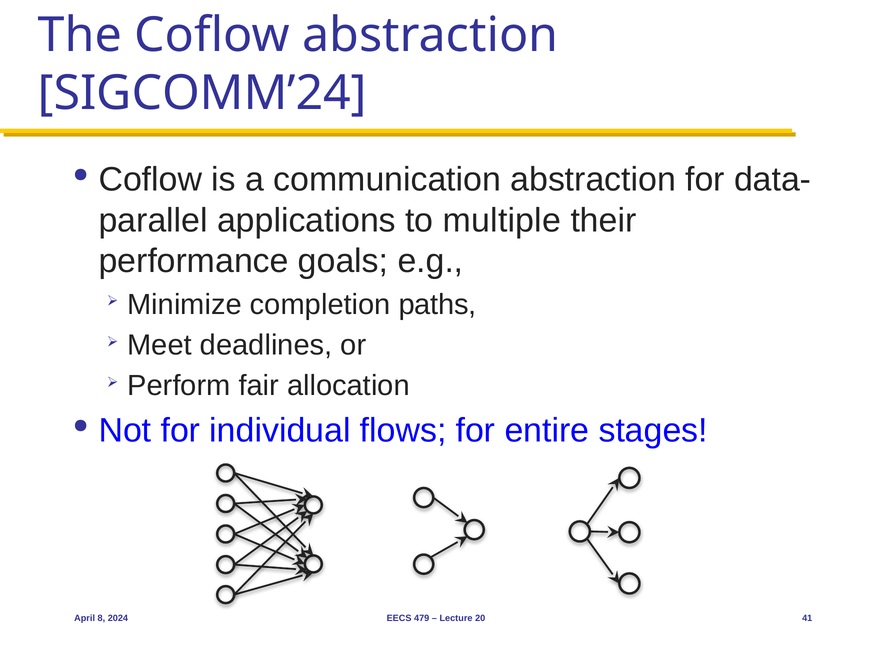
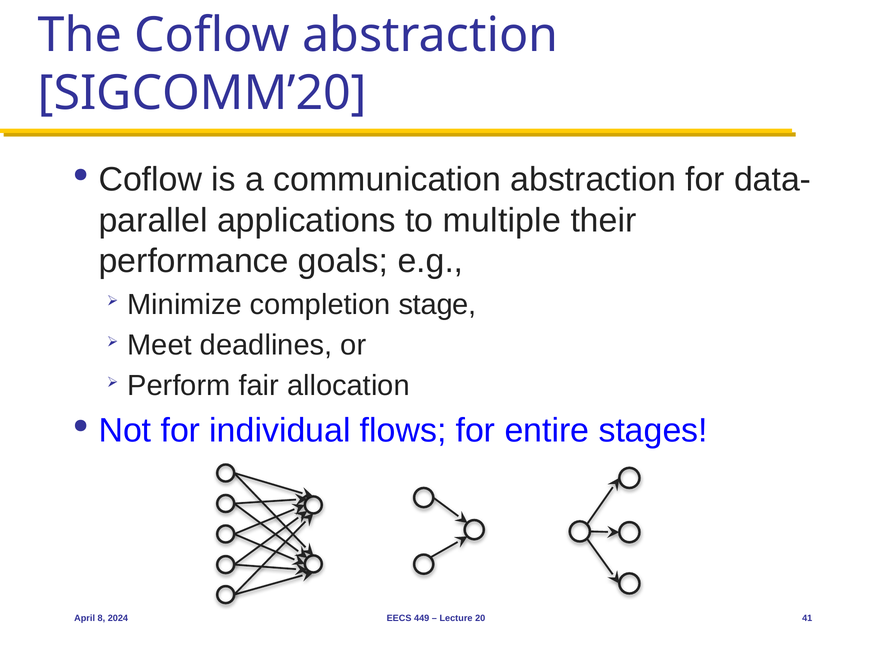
SIGCOMM’24: SIGCOMM’24 -> SIGCOMM’20 (202, 93)
paths: paths -> stage (437, 304)
479: 479 -> 449 (422, 618)
